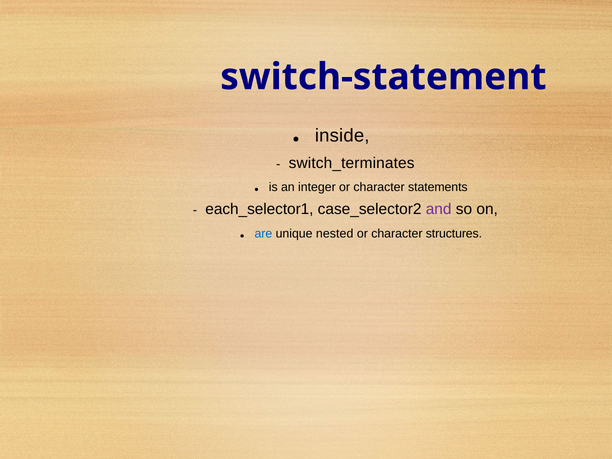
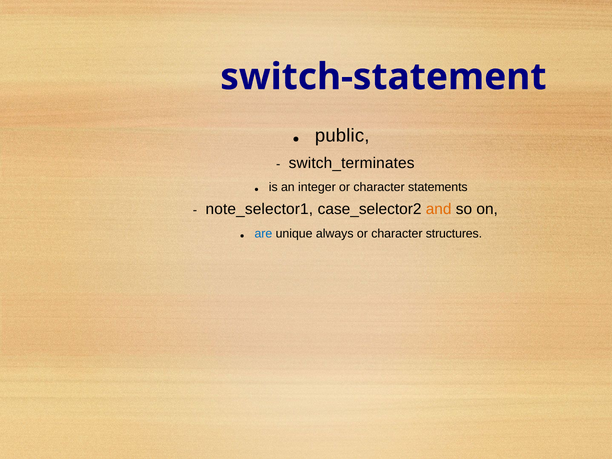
inside: inside -> public (342, 136)
each_selector1: each_selector1 -> note_selector1 (259, 209)
and colour: purple -> orange (439, 209)
nested: nested -> always (335, 233)
